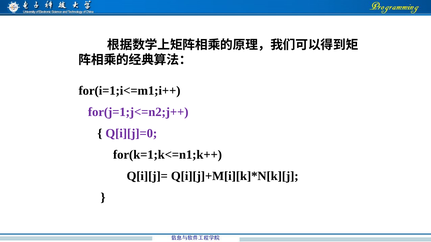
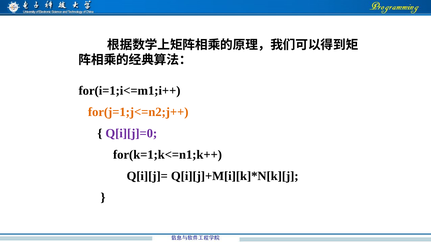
for(j=1;j<=n2;j++ colour: purple -> orange (138, 112)
